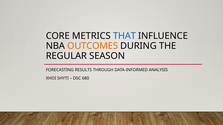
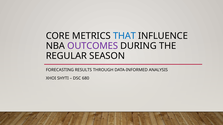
OUTCOMES colour: orange -> purple (93, 46)
